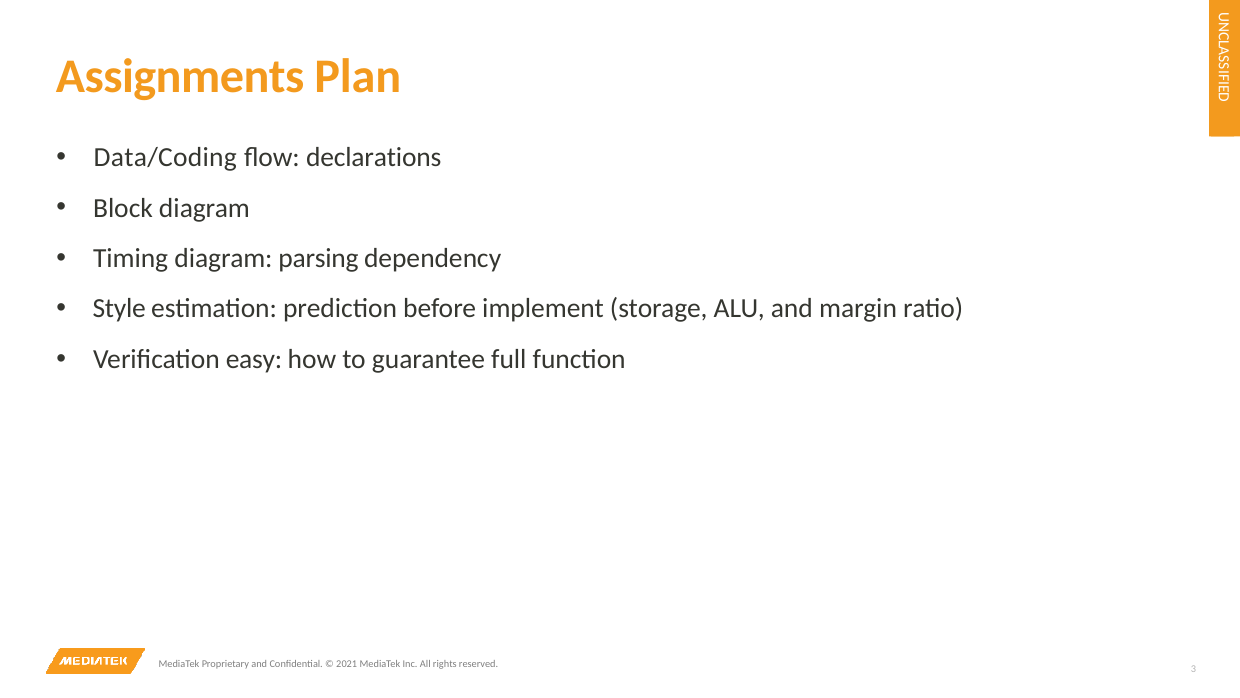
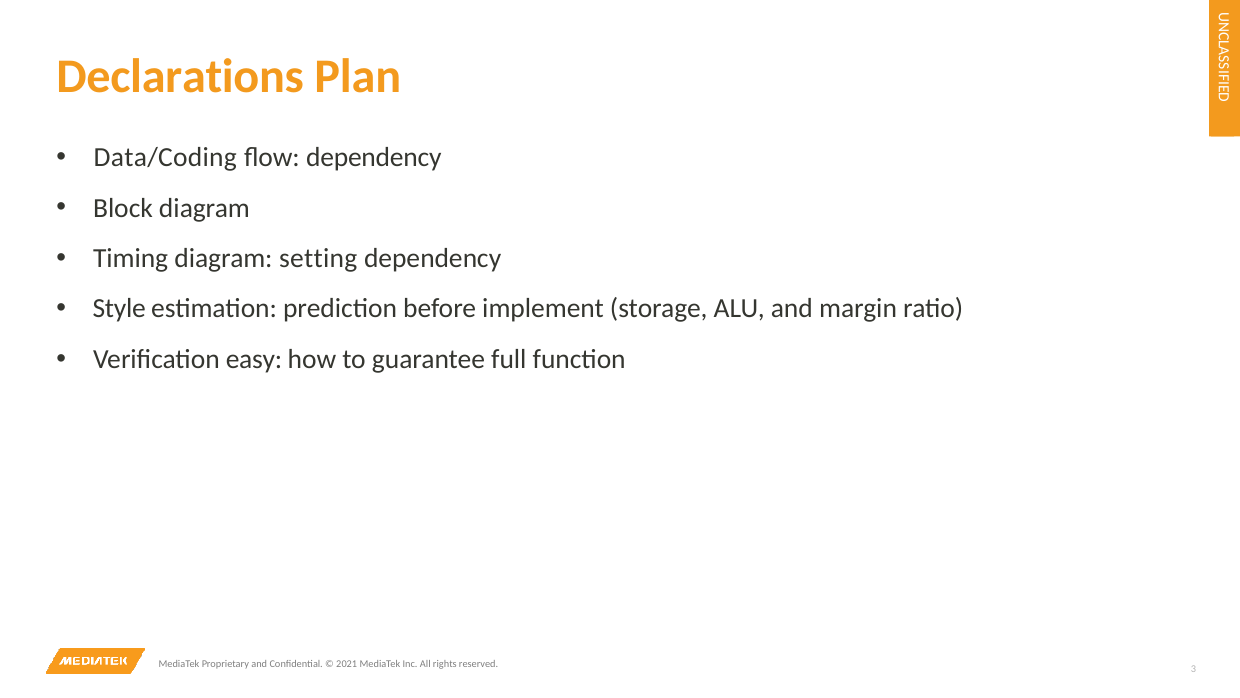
Assignments: Assignments -> Declarations (180, 76)
flow declarations: declarations -> dependency (374, 158)
parsing: parsing -> setting (318, 258)
